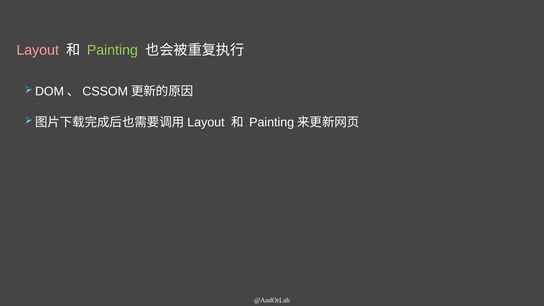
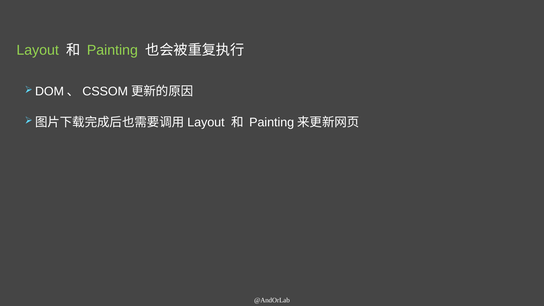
Layout colour: pink -> light green (38, 50)
